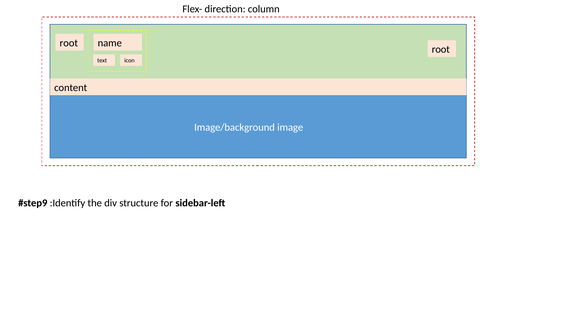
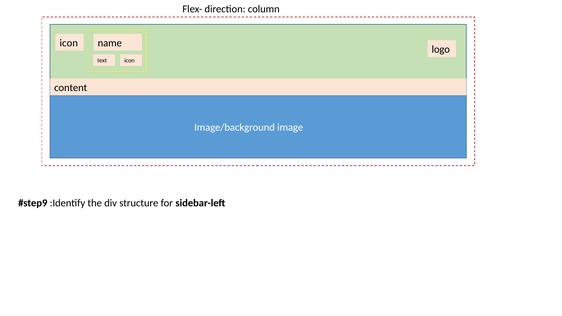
root: root -> icon (69, 43)
root: root -> logo (441, 49)
